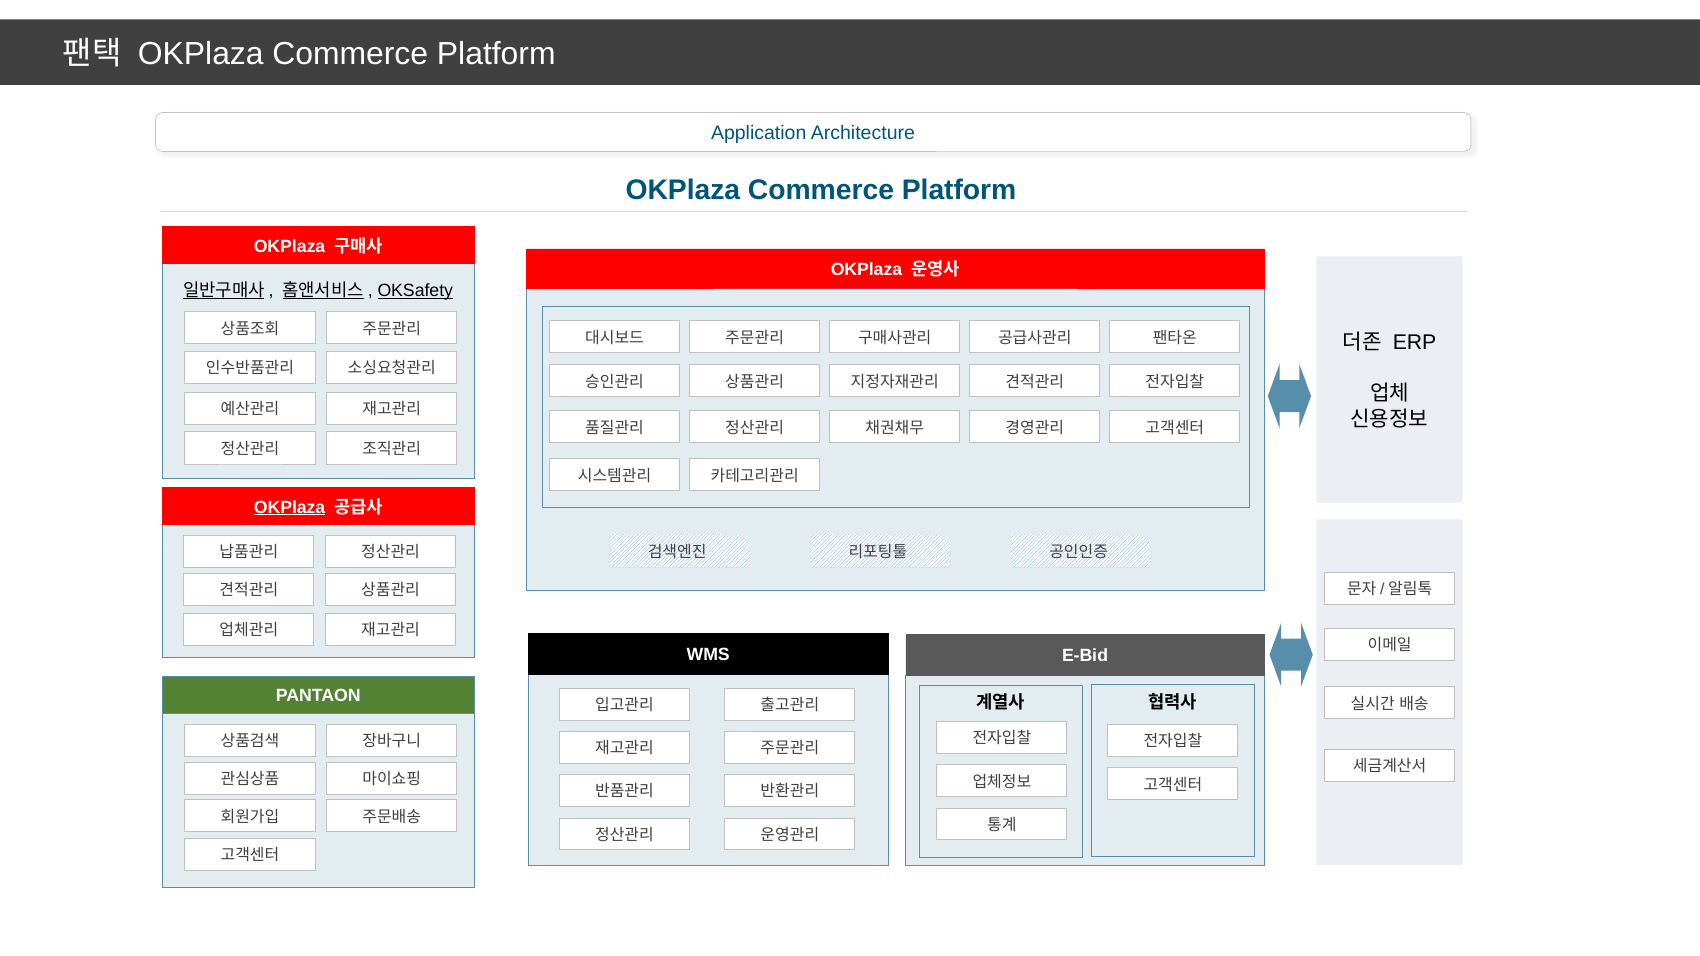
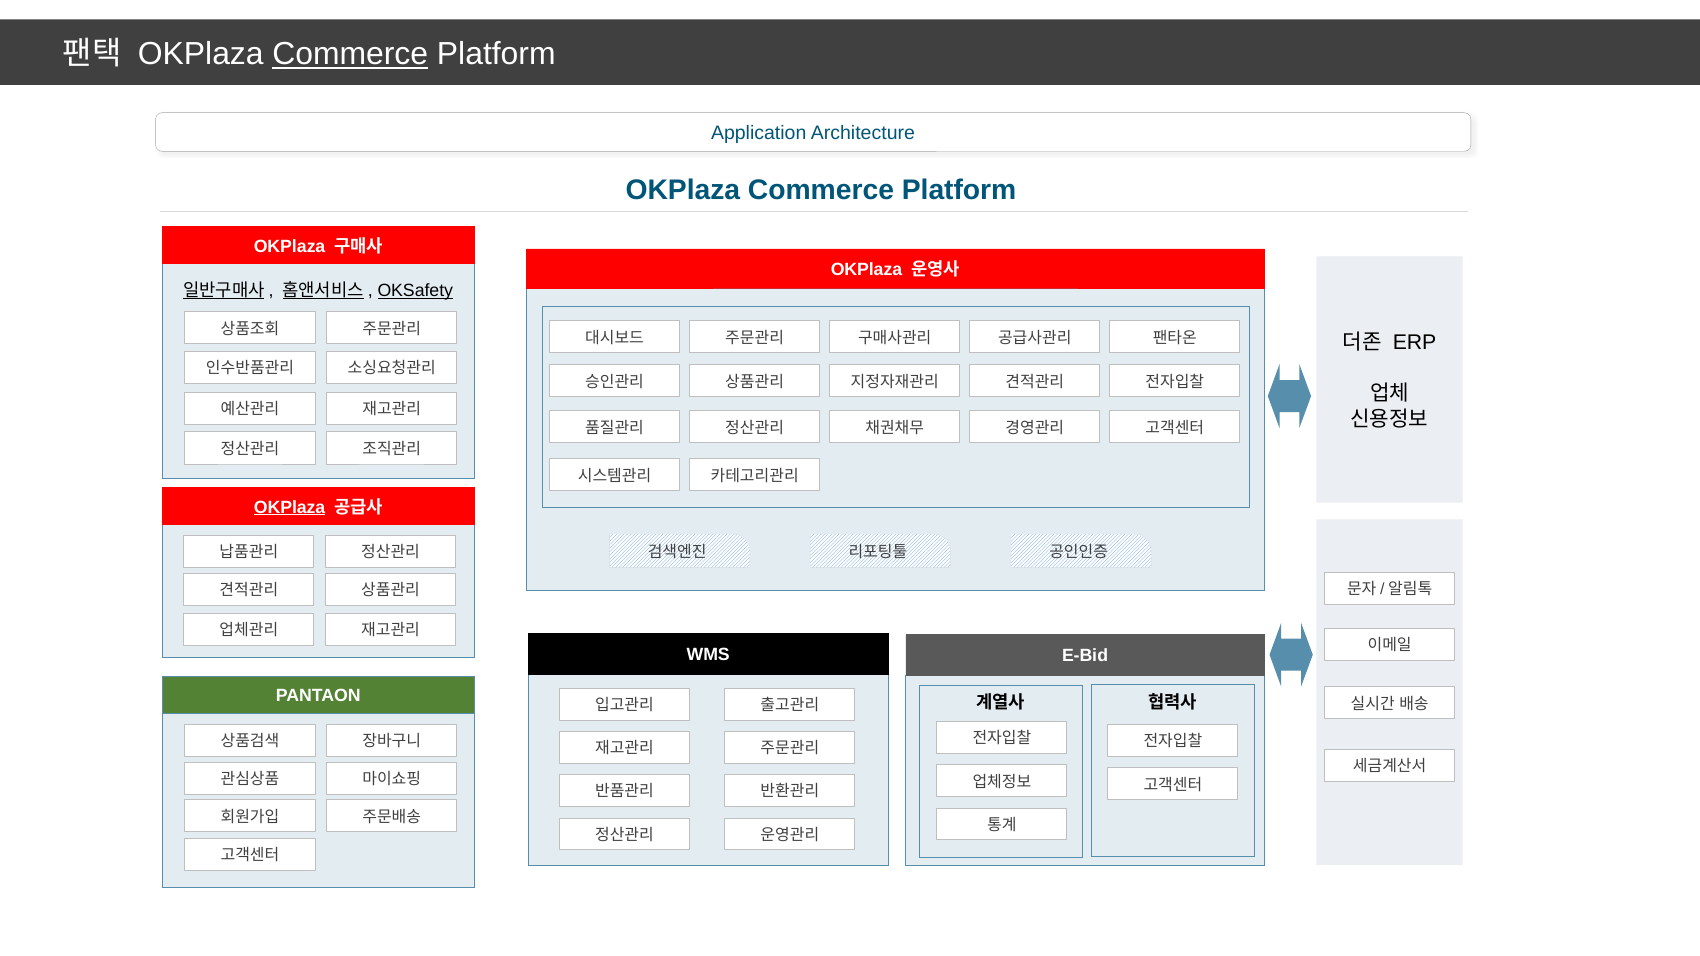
Commerce underline: none -> present (350, 54)
